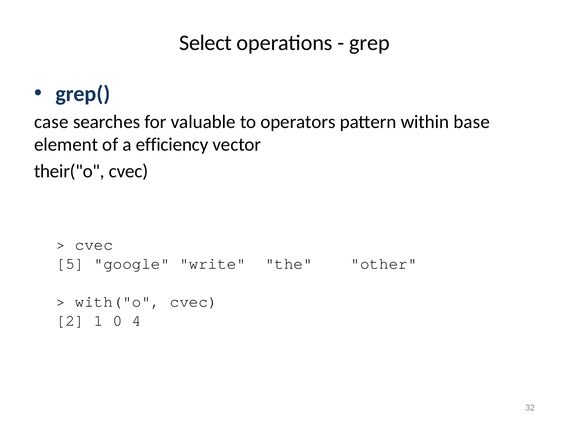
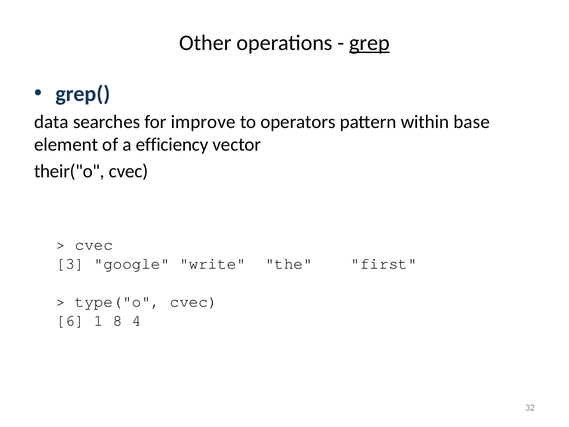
Select: Select -> Other (205, 43)
grep underline: none -> present (370, 43)
case: case -> data (51, 122)
valuable: valuable -> improve (203, 122)
5: 5 -> 3 (70, 263)
other: other -> first (384, 263)
with("o: with("o -> type("o (118, 301)
2: 2 -> 6 (70, 320)
0: 0 -> 8 (118, 320)
